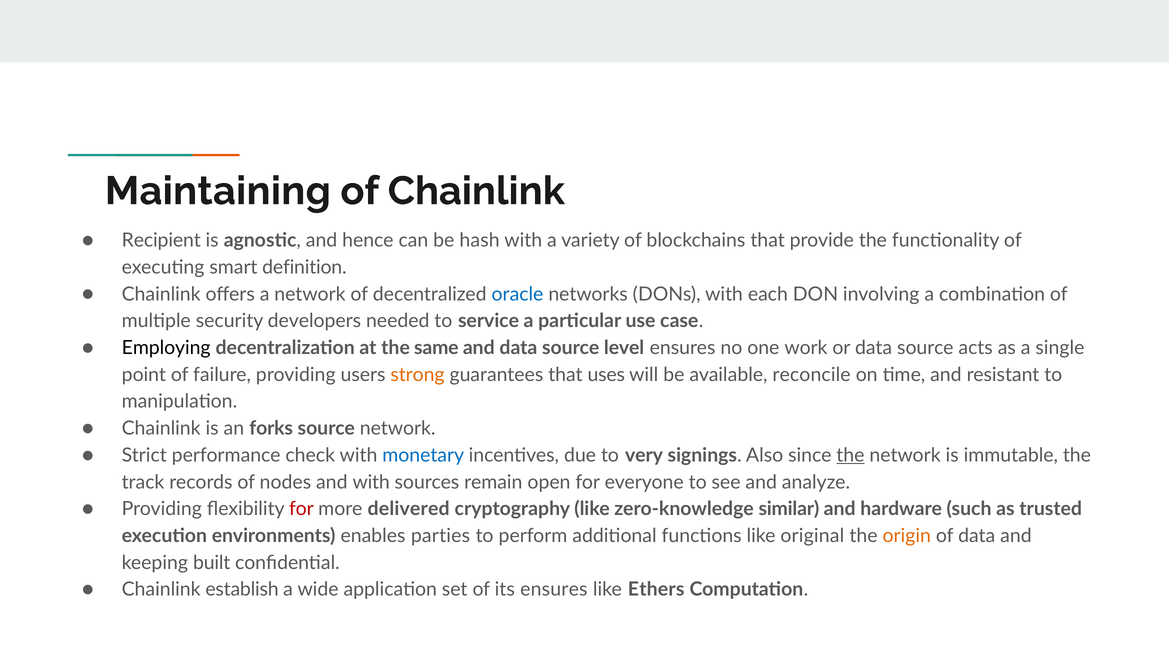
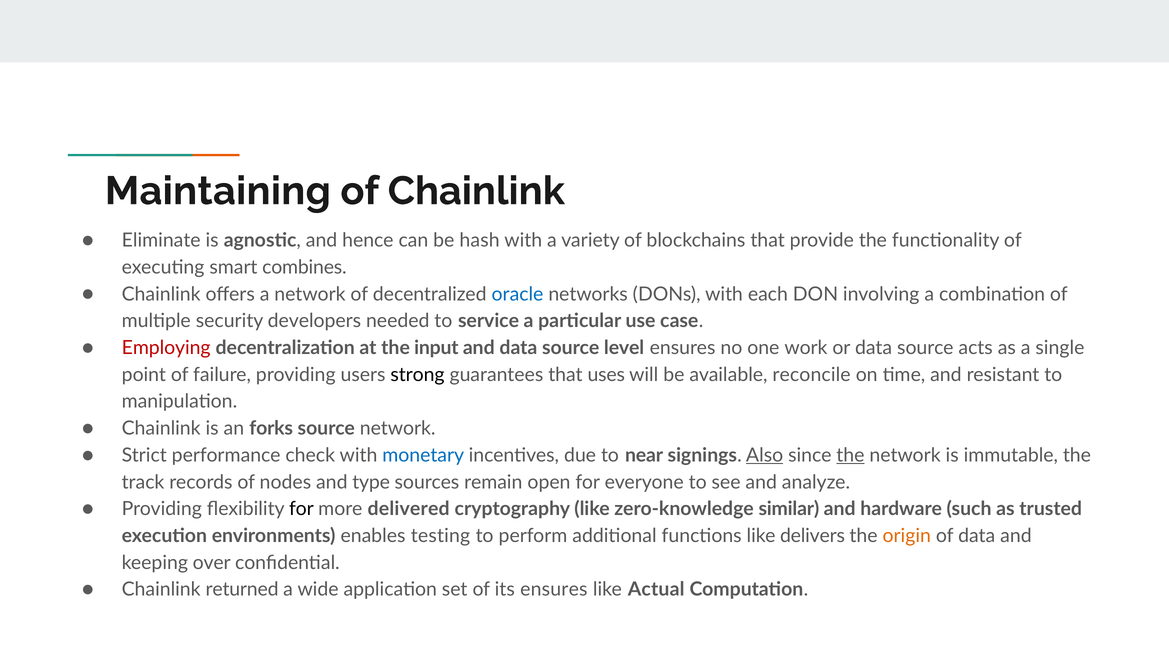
Recipient: Recipient -> Eliminate (161, 241)
definition: definition -> combines (304, 268)
Employing colour: black -> red (166, 348)
same: same -> input (436, 348)
strong colour: orange -> black (418, 375)
very: very -> near (644, 456)
Also underline: none -> present (765, 456)
and with: with -> type (371, 483)
for colour: red -> black (301, 509)
parties: parties -> testing (440, 536)
original: original -> delivers (812, 536)
built: built -> over (212, 563)
establish: establish -> returned (242, 590)
Ethers: Ethers -> Actual (656, 590)
